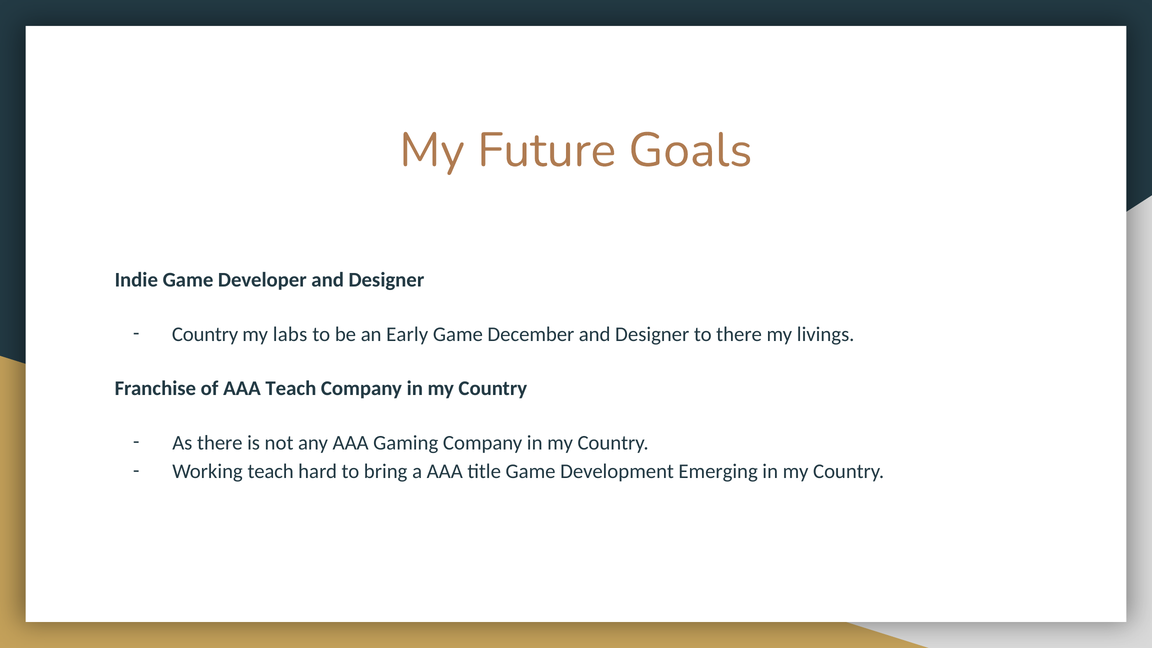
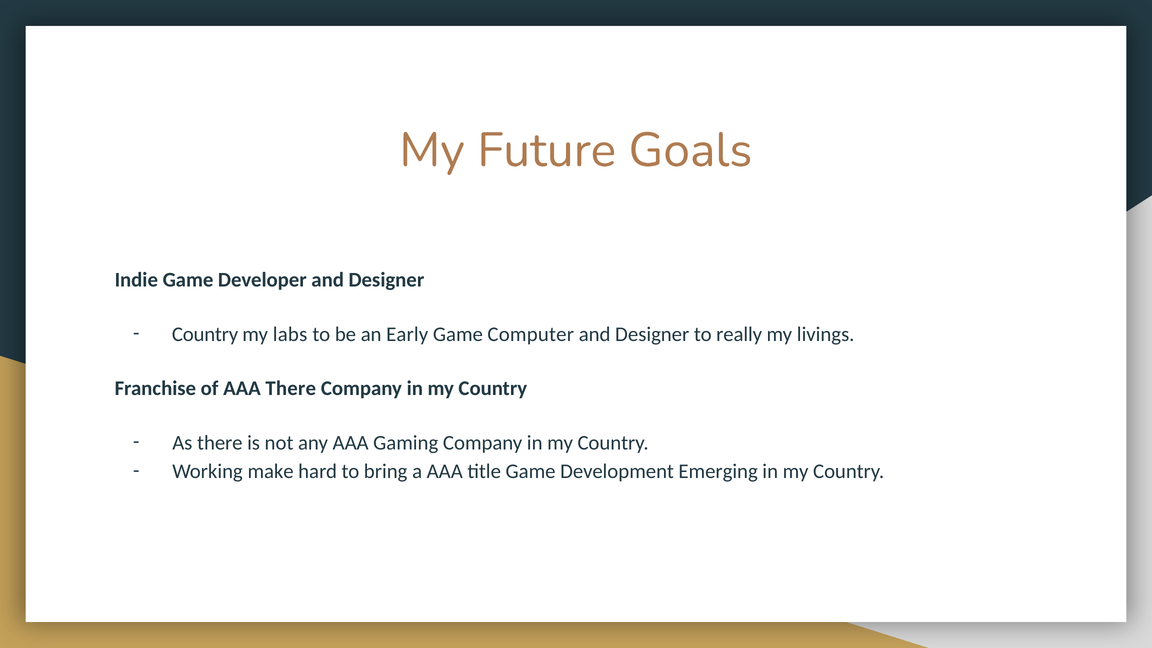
December: December -> Computer (531, 334)
to there: there -> really (739, 334)
AAA Teach: Teach -> There (291, 389)
Working teach: teach -> make (271, 472)
